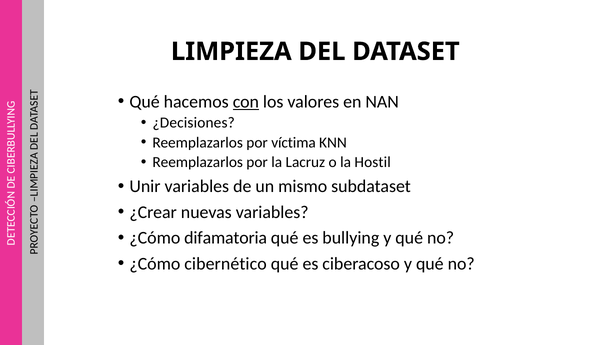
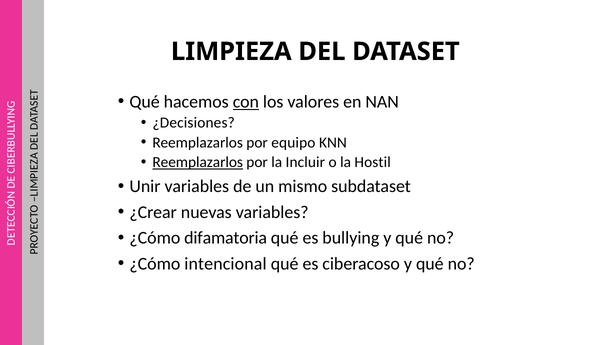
víctima: víctima -> equipo (293, 142)
Reemplazarlos underline: none -> present (198, 162)
Lacruz: Lacruz -> Incluir (305, 162)
cibernético: cibernético -> intencional (225, 264)
